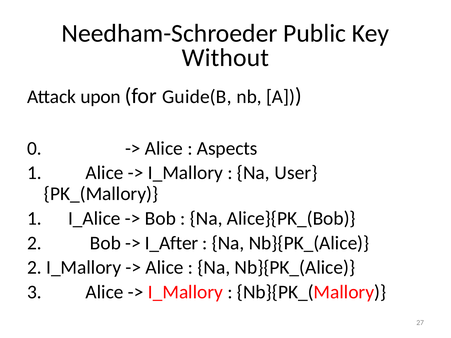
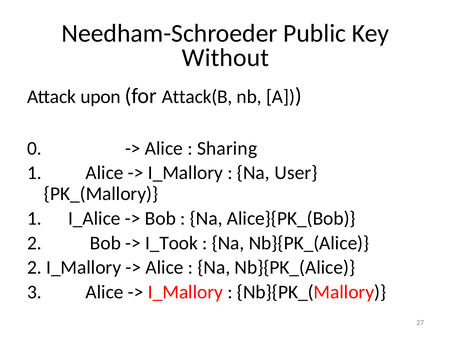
Guide(B: Guide(B -> Attack(B (197, 97)
Aspects: Aspects -> Sharing (227, 148)
I_After: I_After -> I_Took (172, 243)
